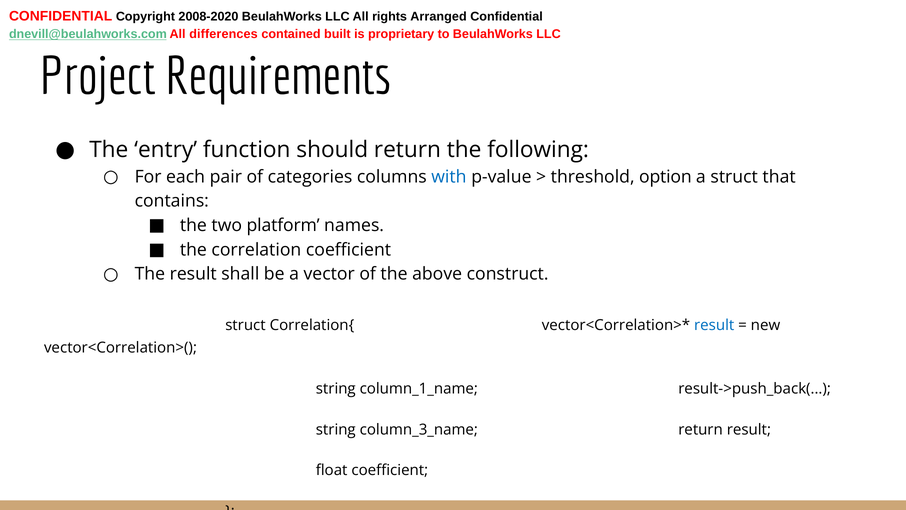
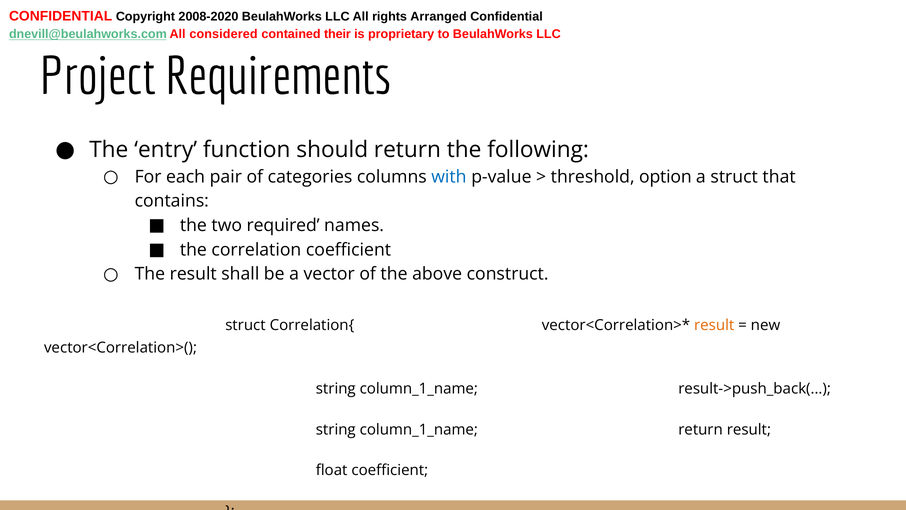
differences: differences -> considered (224, 34)
built: built -> their (337, 34)
platform: platform -> required (283, 225)
result colour: blue -> orange (714, 325)
column_3_name: column_3_name -> column_1_name (419, 429)
